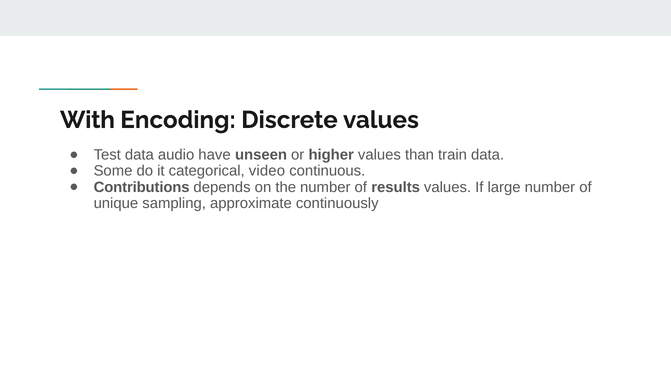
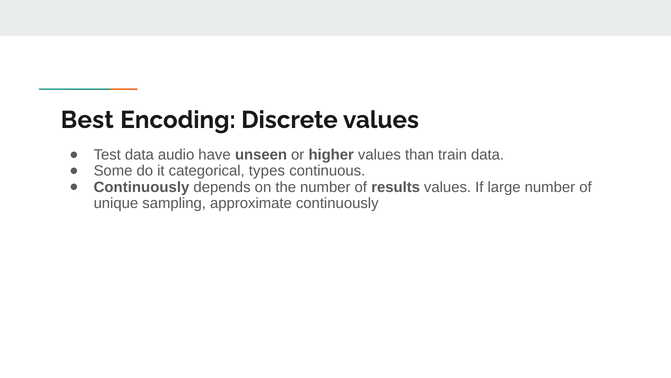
With: With -> Best (87, 120)
video: video -> types (267, 171)
Contributions: Contributions -> Continuously (142, 187)
